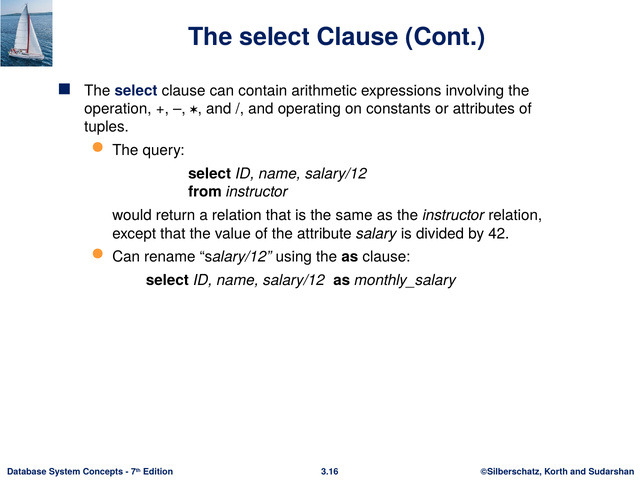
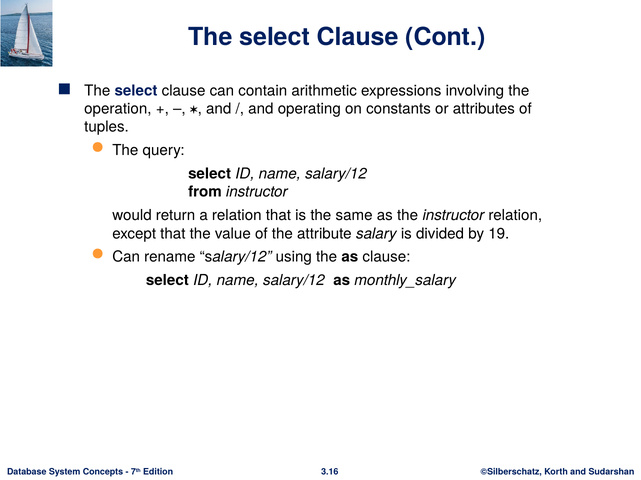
42: 42 -> 19 (499, 234)
